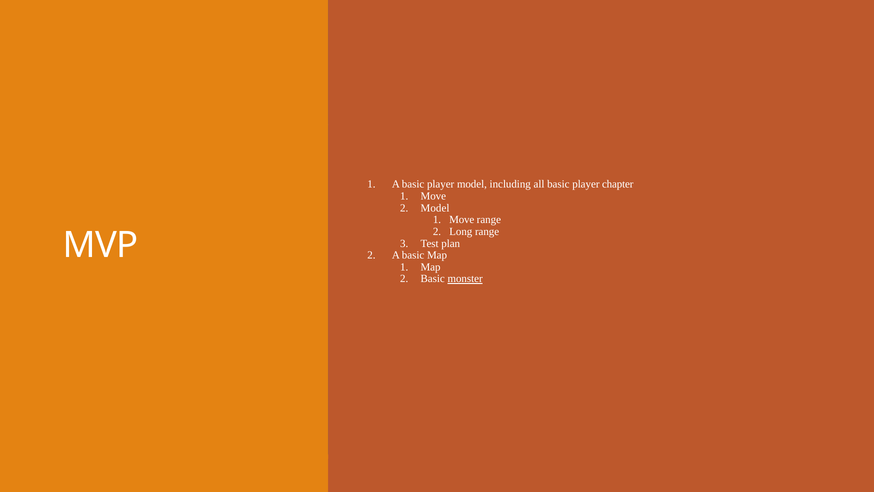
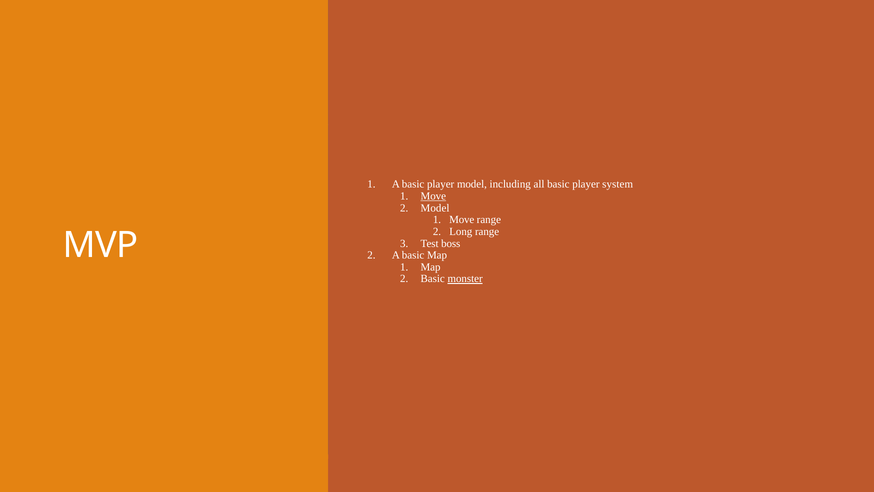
chapter: chapter -> system (618, 184)
Move underline: none -> present (433, 196)
plan: plan -> boss (451, 243)
